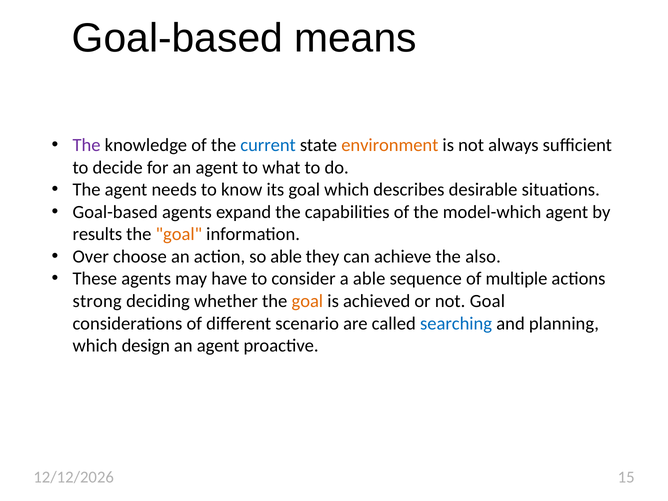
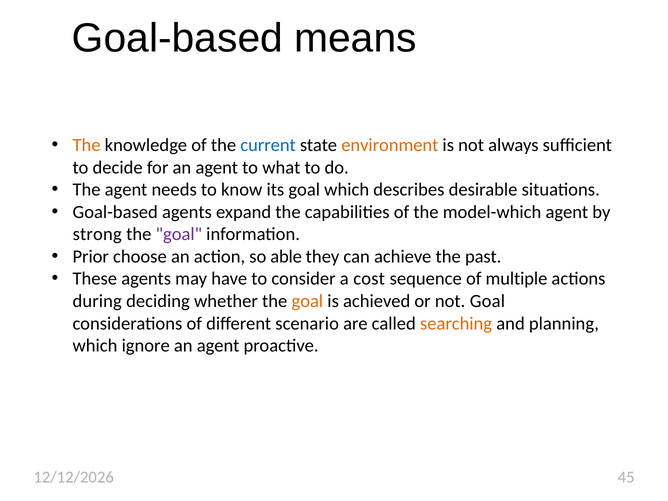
The colour: purple -> orange (87, 145)
results: results -> strong (97, 234)
goal colour: orange -> purple (179, 234)
Over: Over -> Prior (91, 257)
also: also -> past (483, 257)
a able: able -> cost (369, 279)
strong: strong -> during (97, 301)
searching colour: blue -> orange (456, 323)
design: design -> ignore (146, 346)
15: 15 -> 45 (626, 477)
